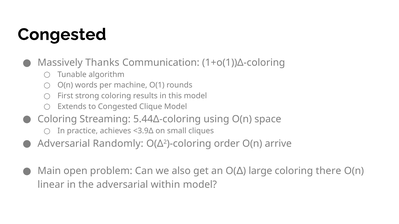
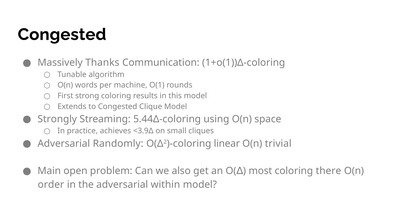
Coloring: Coloring -> Strongly (57, 119)
order: order -> linear (227, 144)
arrive: arrive -> trivial (278, 144)
large: large -> most (260, 171)
linear: linear -> order (51, 185)
